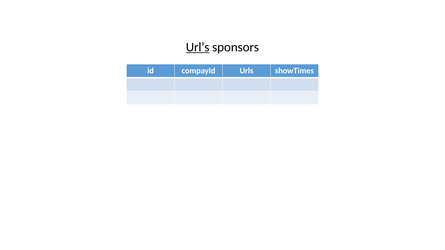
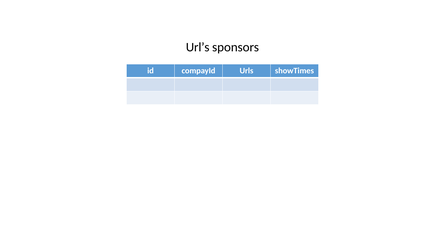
Url’s underline: present -> none (198, 47)
